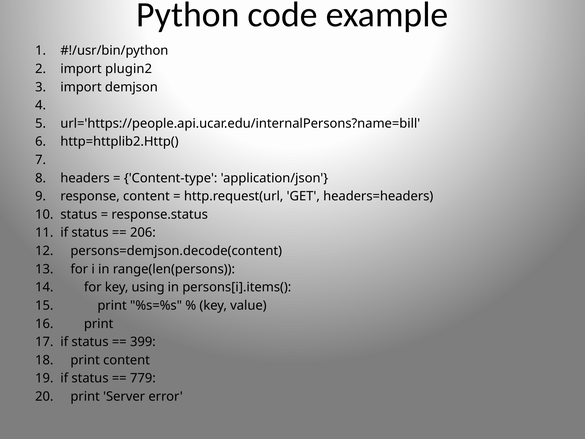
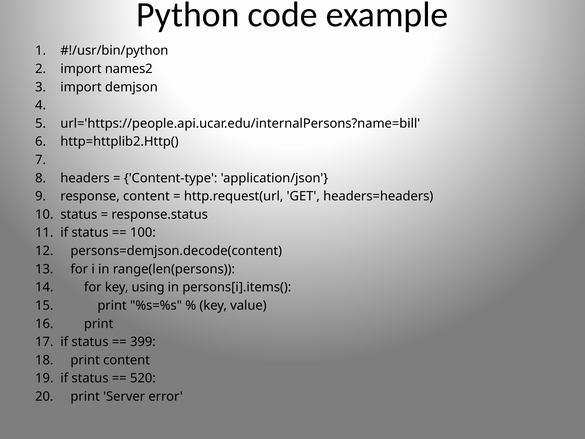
plugin2: plugin2 -> names2 (129, 69)
206: 206 -> 100 (143, 233)
779: 779 -> 520 (143, 378)
